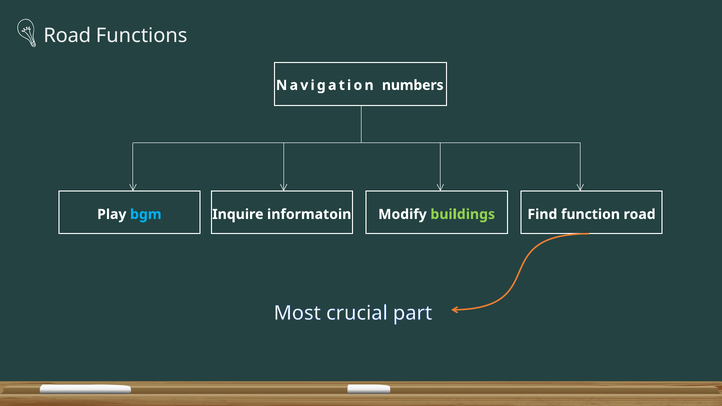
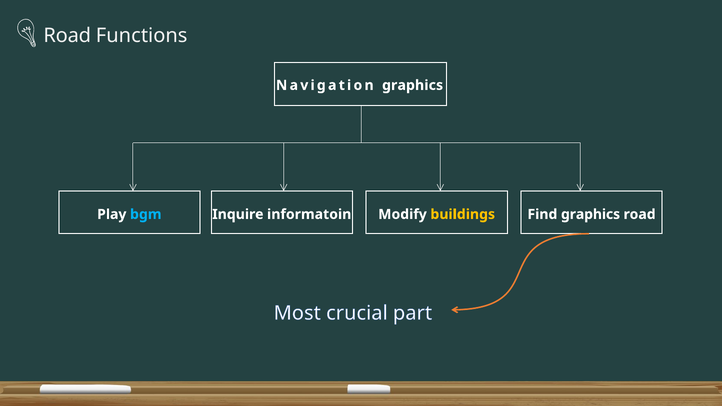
Navigation numbers: numbers -> graphics (413, 85)
buildings colour: light green -> yellow (463, 214)
Find function: function -> graphics (591, 214)
